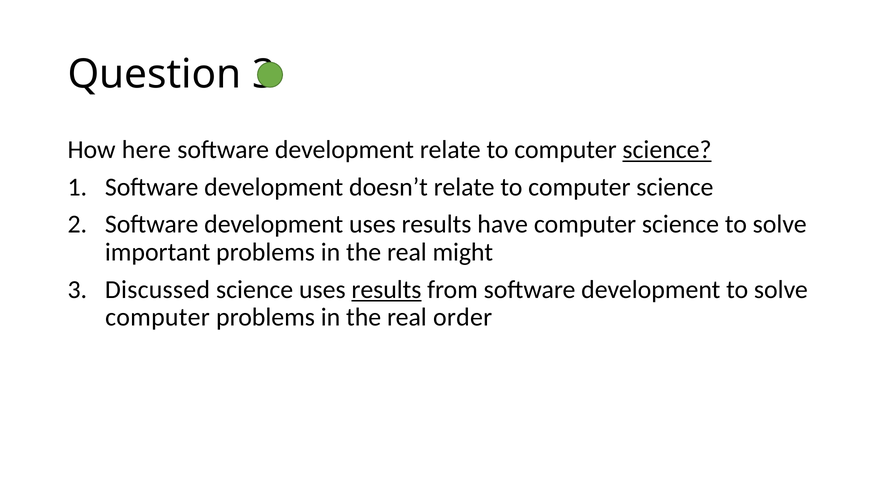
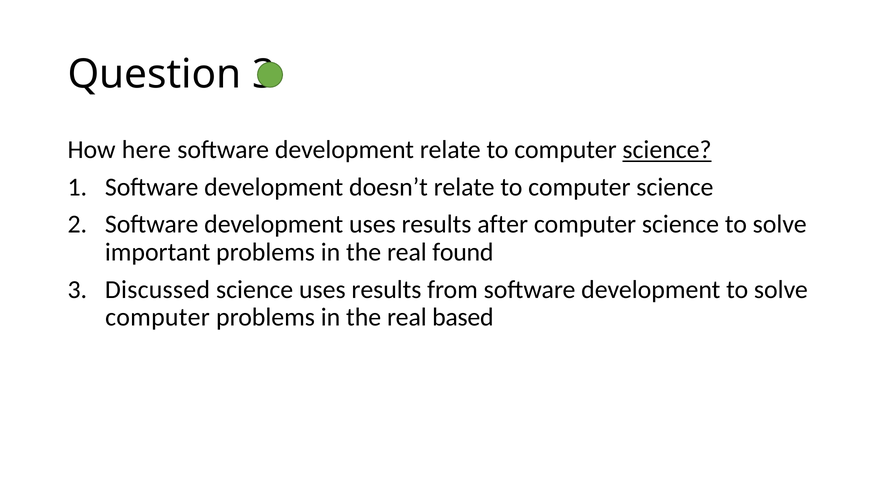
have: have -> after (503, 224)
might: might -> found (463, 252)
results underline: present -> none (386, 289)
order: order -> based (463, 317)
